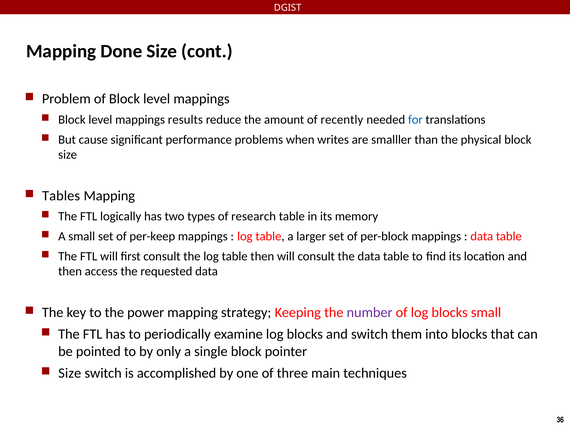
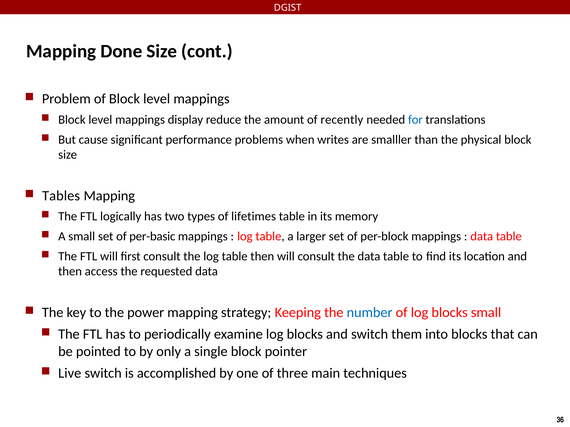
results: results -> display (185, 120)
research: research -> lifetimes (254, 217)
per-keep: per-keep -> per-basic (152, 237)
number colour: purple -> blue (370, 313)
Size: Size -> Live (70, 374)
